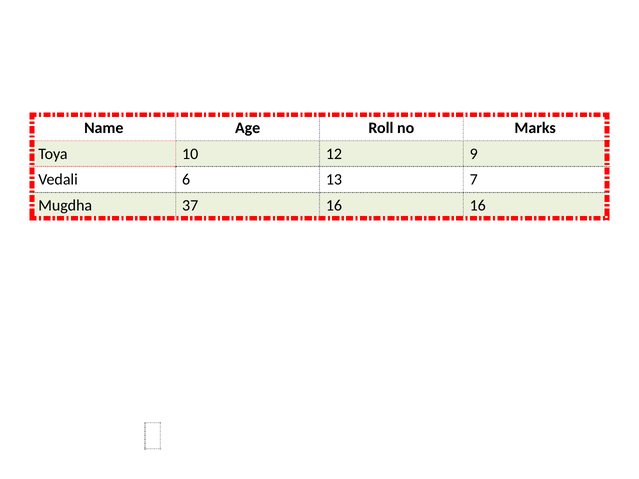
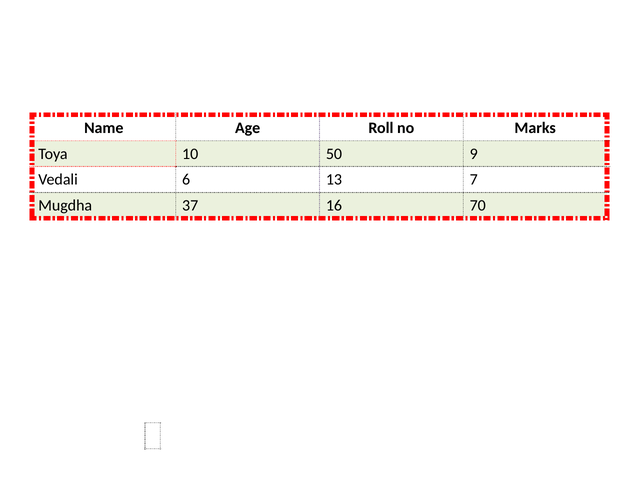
12: 12 -> 50 (334, 154)
16 16: 16 -> 70 (478, 206)
